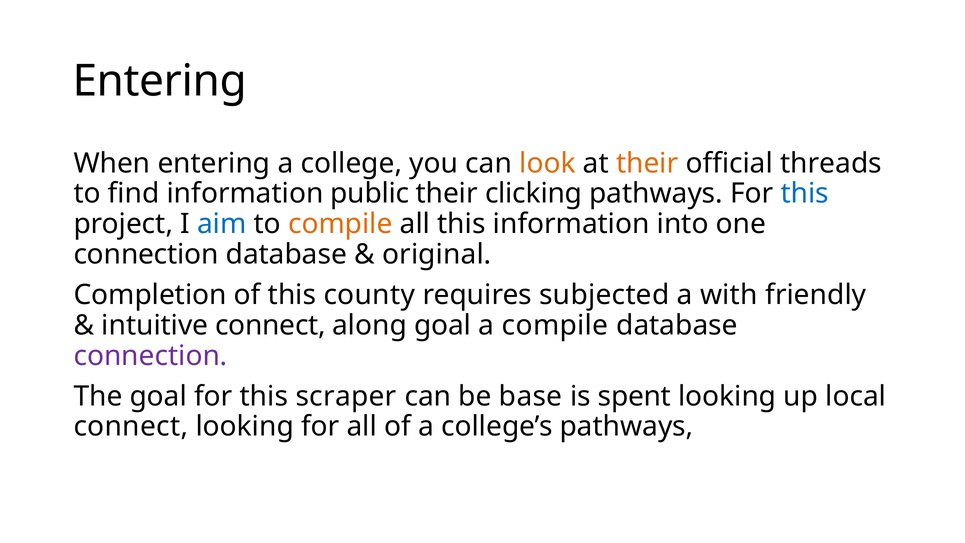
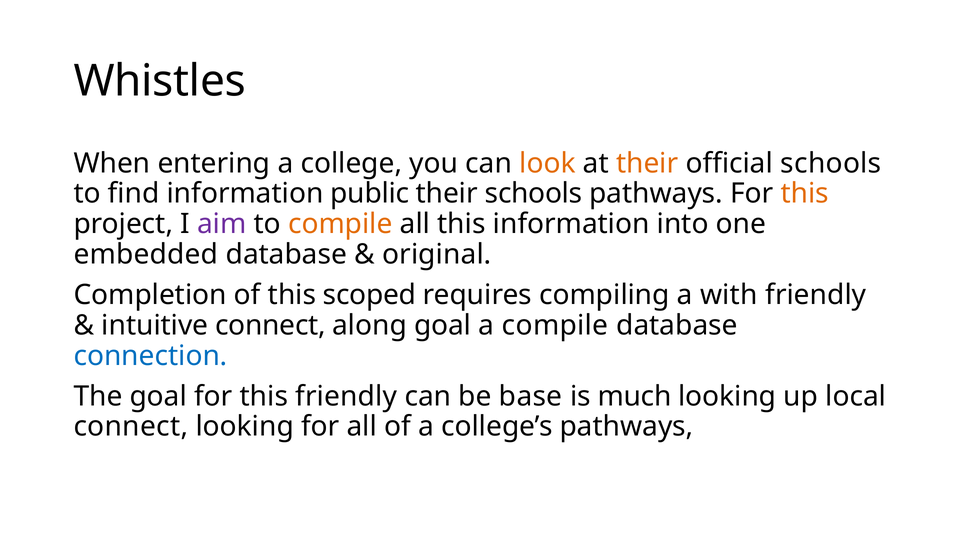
Entering: Entering -> Whistles (160, 81)
official threads: threads -> schools (831, 163)
their clicking: clicking -> schools (534, 194)
this colour: blue -> orange (805, 194)
aim colour: blue -> purple (222, 224)
connection: connection -> embedded (146, 254)
county: county -> scoped (370, 295)
subjected: subjected -> compiling (604, 295)
connection colour: purple -> blue (151, 356)
this scraper: scraper -> friendly (346, 396)
spent: spent -> much (635, 396)
